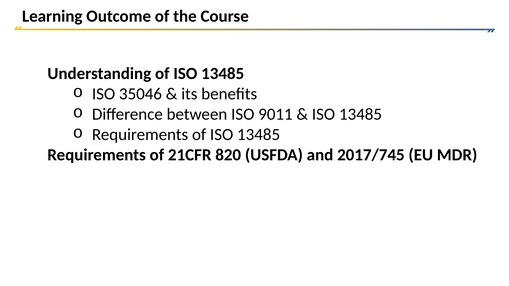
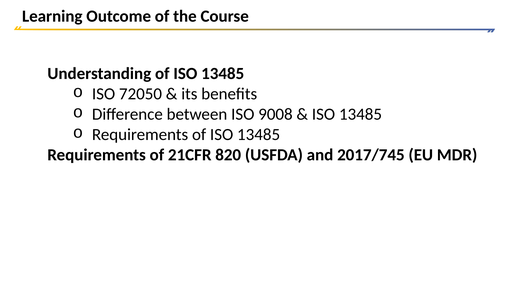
35046: 35046 -> 72050 (140, 94)
9011: 9011 -> 9008 (275, 114)
